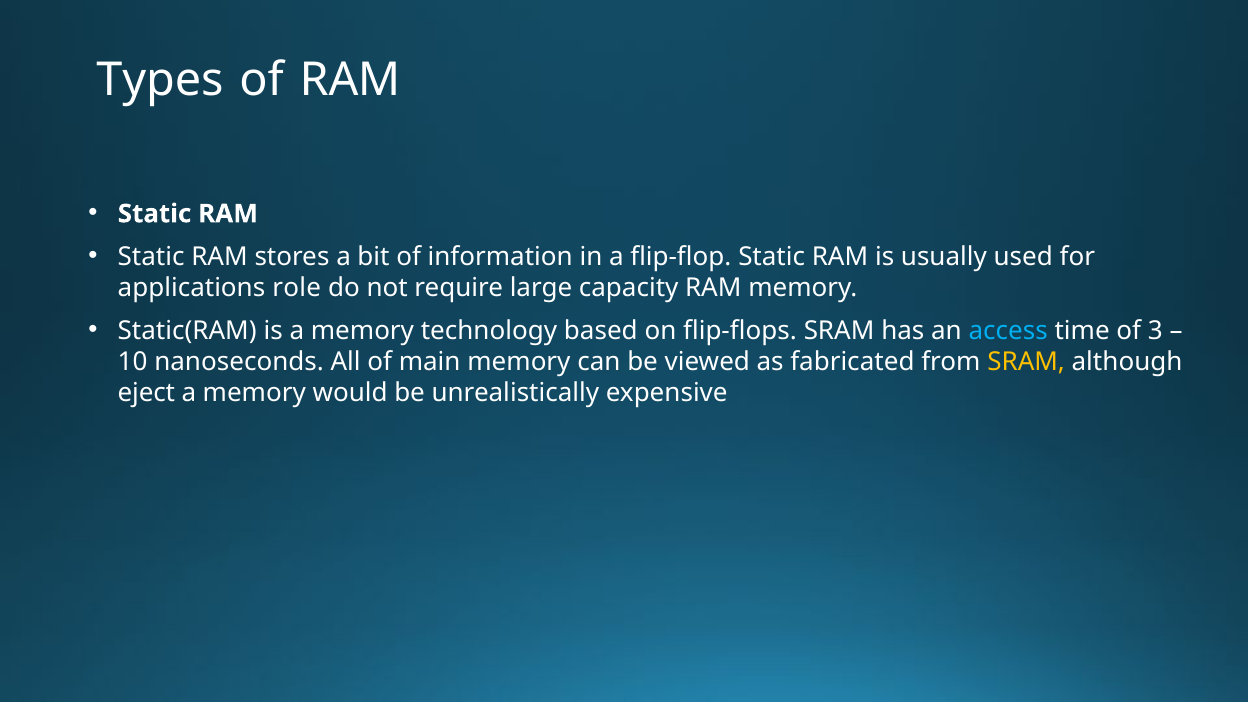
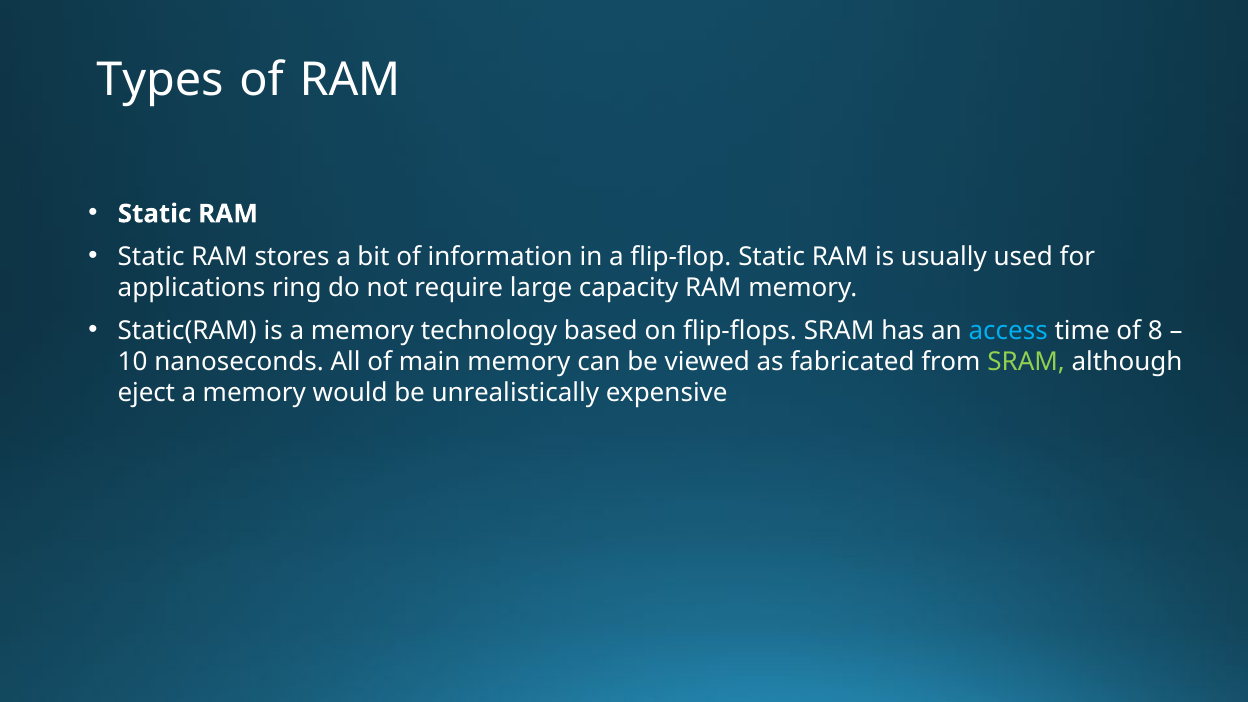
role: role -> ring (297, 288)
3: 3 -> 8 (1155, 331)
SRAM colour: yellow -> light green (1026, 362)
